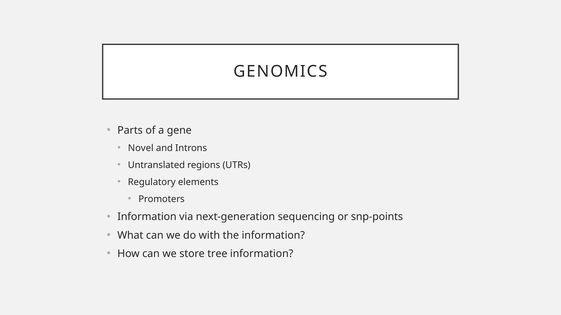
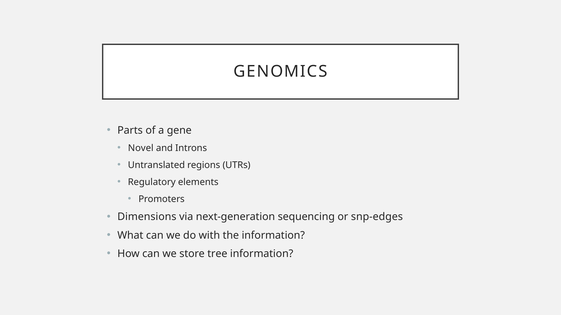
Information: Information -> Dimensions (147, 217)
snp-points: snp-points -> snp-edges (377, 217)
